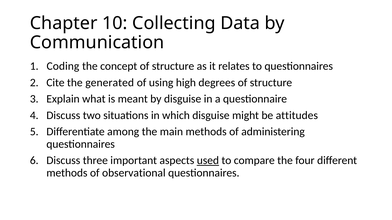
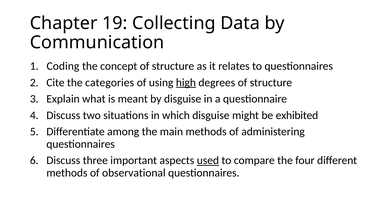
10: 10 -> 19 (115, 23)
generated: generated -> categories (110, 83)
high underline: none -> present (186, 83)
attitudes: attitudes -> exhibited (297, 116)
